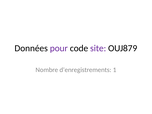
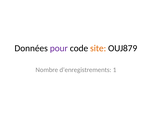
site colour: purple -> orange (98, 48)
